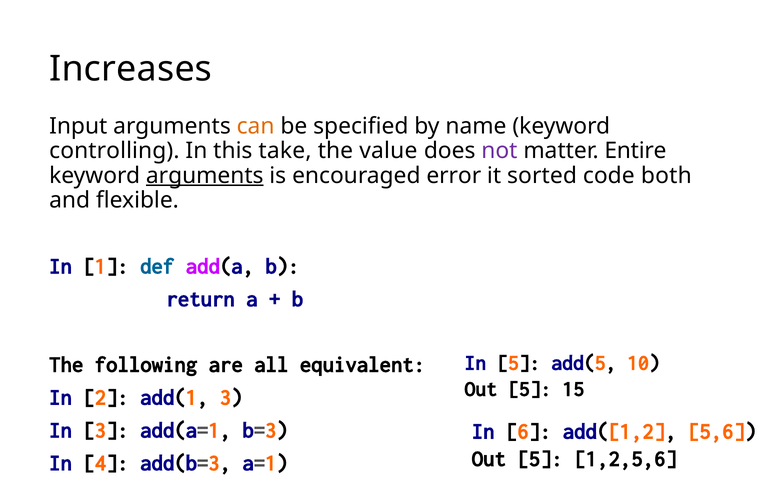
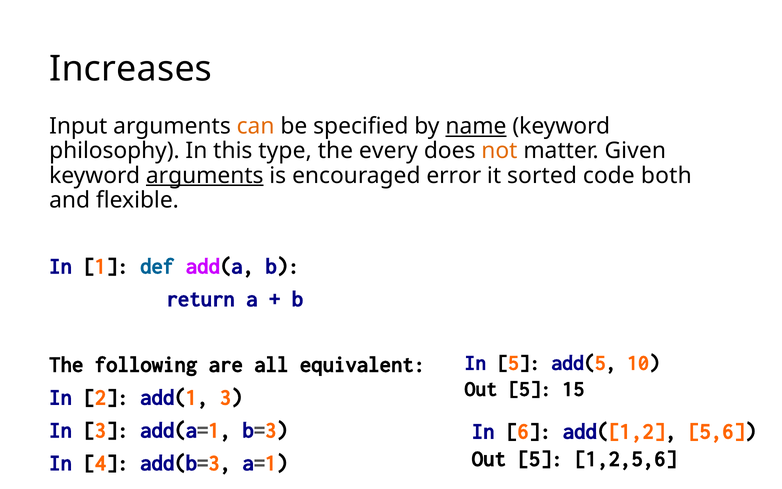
name underline: none -> present (476, 126)
controlling: controlling -> philosophy (114, 151)
take: take -> type (285, 151)
value: value -> every (388, 151)
not colour: purple -> orange (499, 151)
Entire: Entire -> Given (635, 151)
